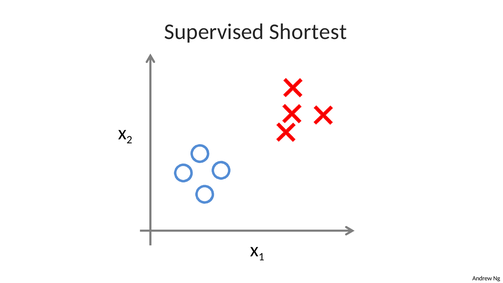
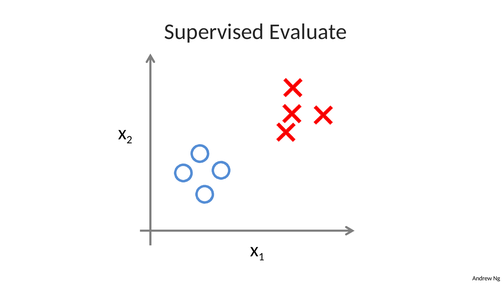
Shortest: Shortest -> Evaluate (308, 32)
